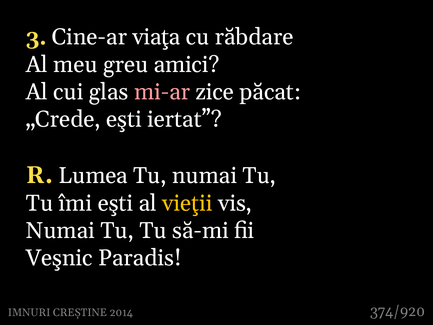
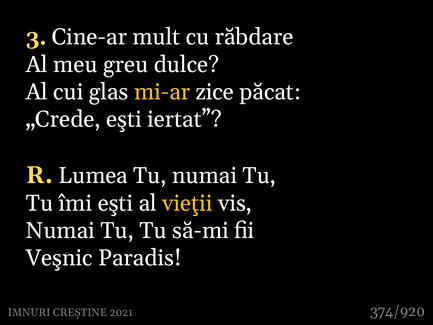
viaţa: viaţa -> mult (156, 37)
amici: amici -> dulce (186, 64)
mi-ar colour: pink -> yellow (162, 92)
2014: 2014 -> 2021 (121, 312)
